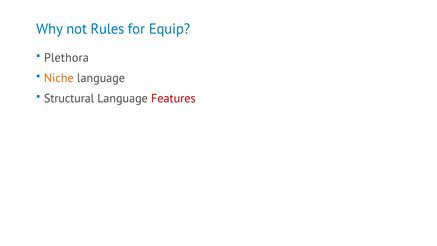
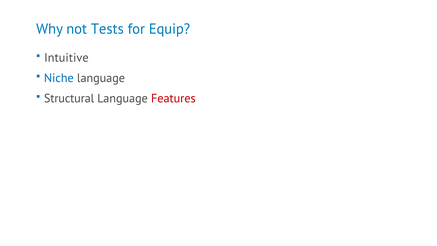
Rules: Rules -> Tests (107, 29)
Plethora: Plethora -> Intuitive (66, 58)
Niche colour: orange -> blue (59, 78)
